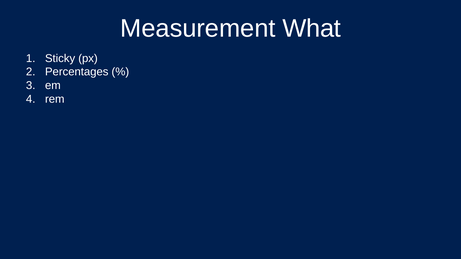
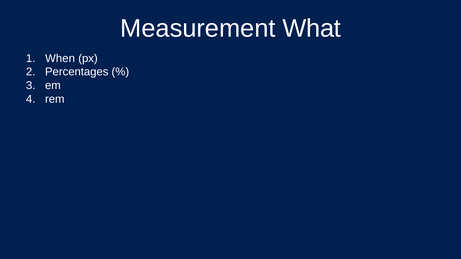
Sticky: Sticky -> When (60, 58)
